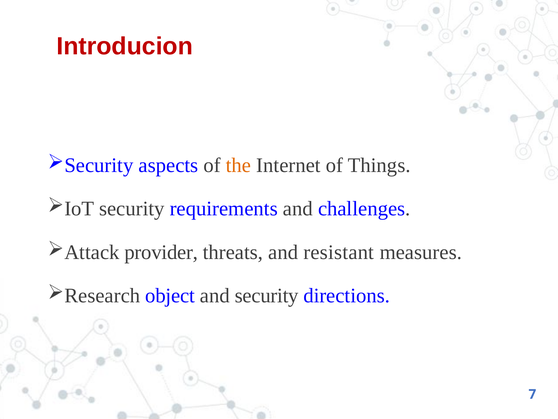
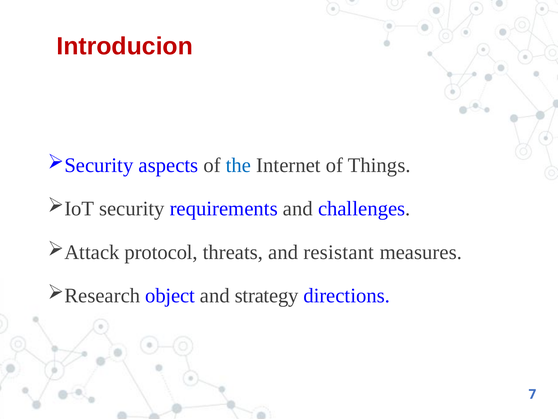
the colour: orange -> blue (239, 165)
provider: provider -> protocol (161, 252)
and security: security -> strategy (267, 295)
